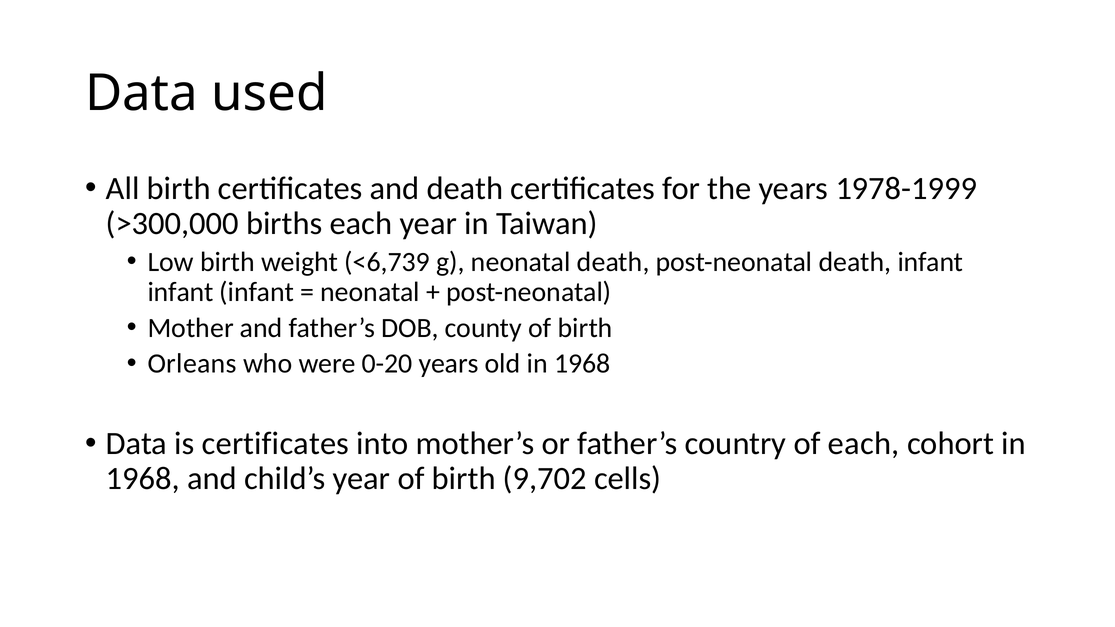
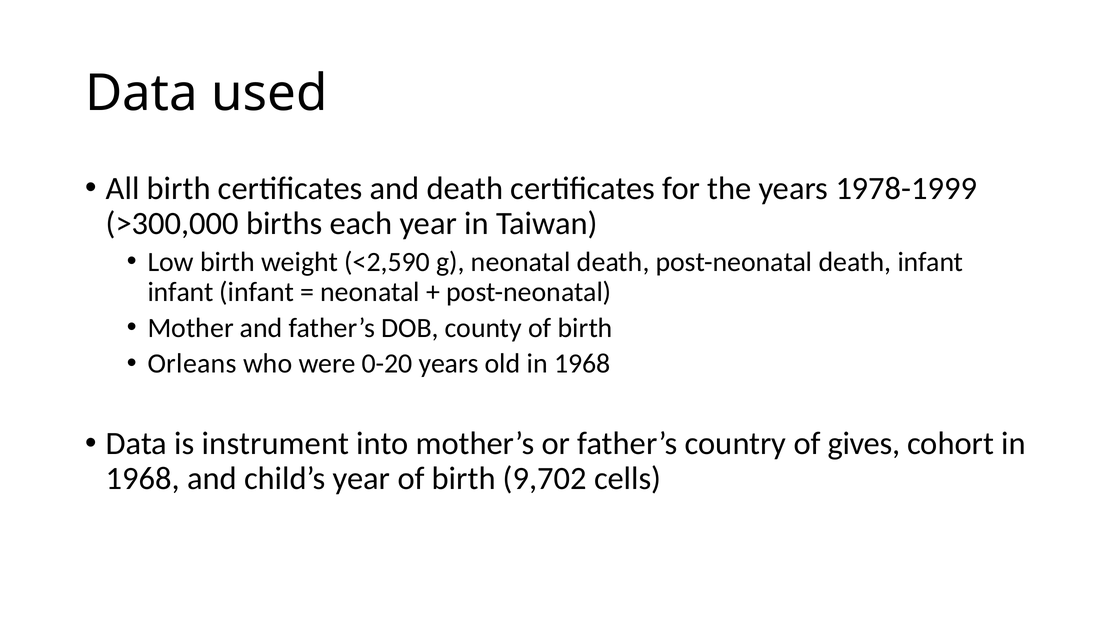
<6,739: <6,739 -> <2,590 (387, 262)
is certificates: certificates -> instrument (275, 444)
of each: each -> gives (864, 444)
